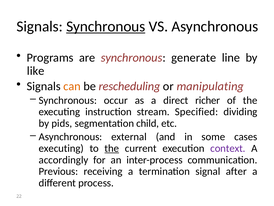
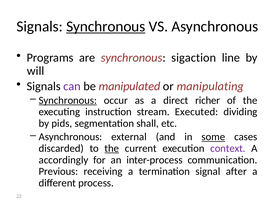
generate: generate -> sigaction (194, 57)
like: like -> will (36, 71)
can colour: orange -> purple (72, 86)
rescheduling: rescheduling -> manipulated (129, 86)
Synchronous underline: none -> present (68, 100)
Specified: Specified -> Executed (197, 112)
child: child -> shall (148, 123)
some underline: none -> present (213, 137)
executing: executing -> discarded (61, 148)
